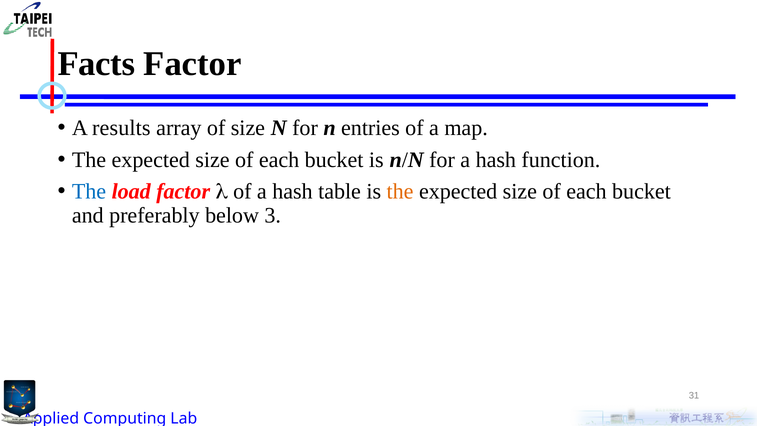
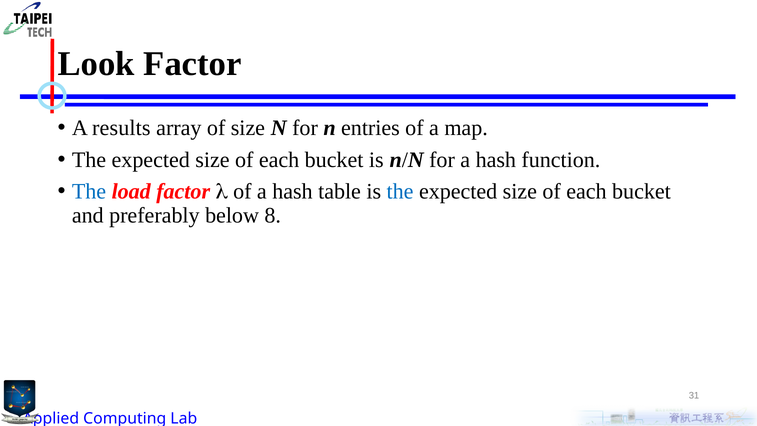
Facts: Facts -> Look (96, 64)
the colour: orange -> blue (400, 191)
3: 3 -> 8 (273, 215)
